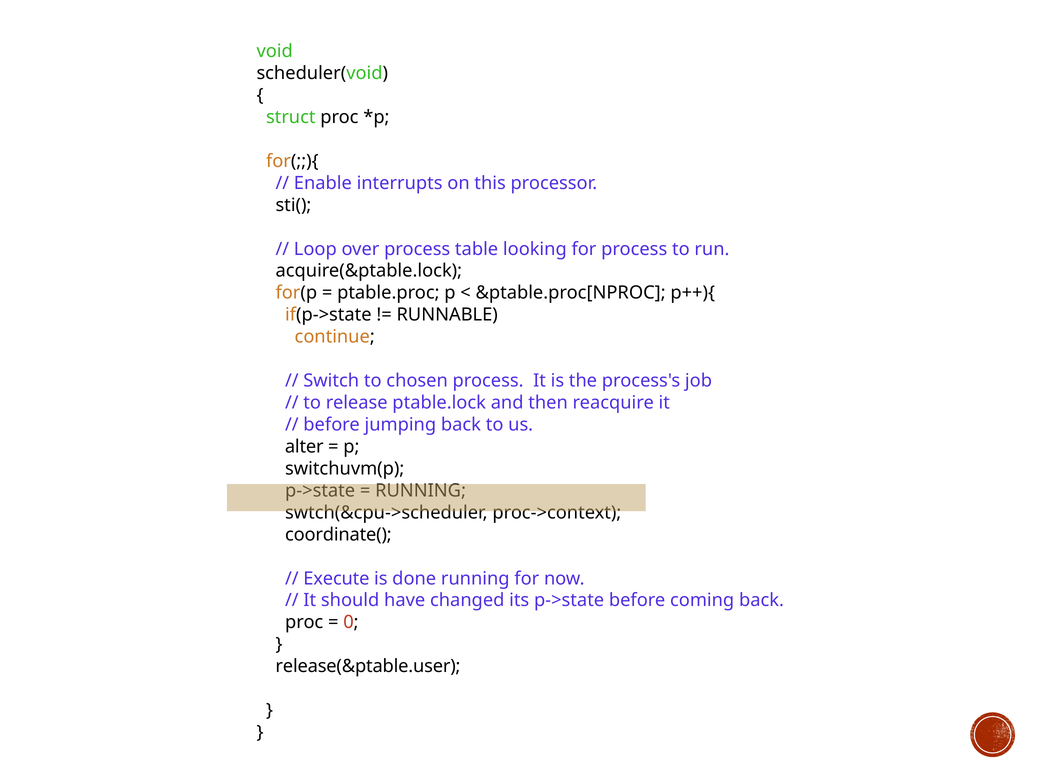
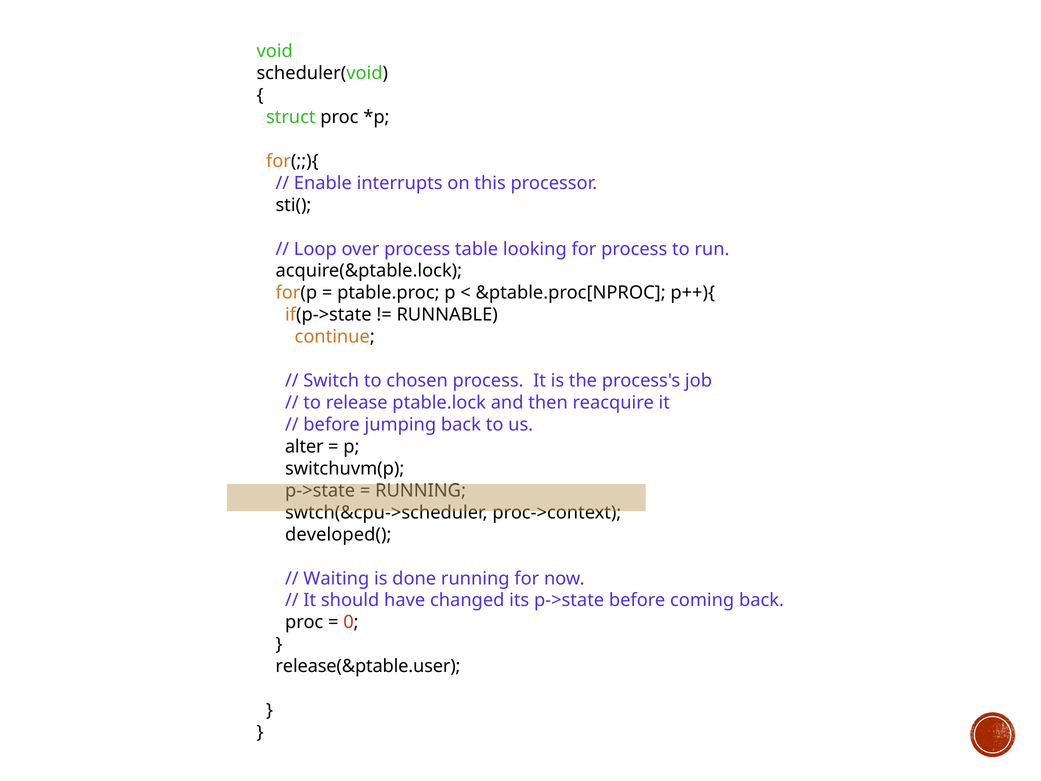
coordinate(: coordinate( -> developed( (338, 534)
Execute: Execute -> Waiting (336, 578)
